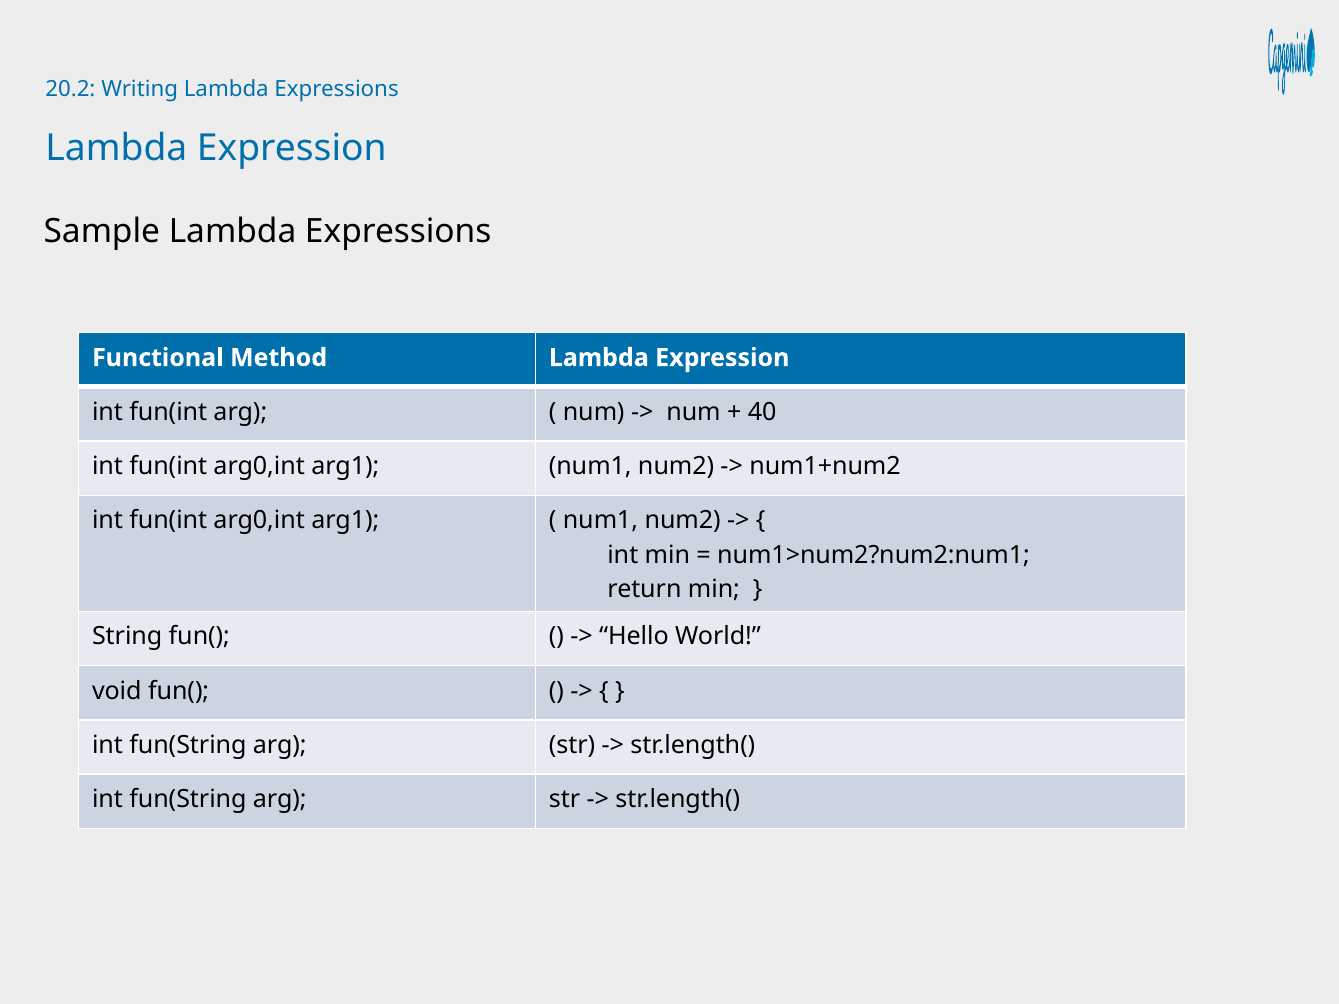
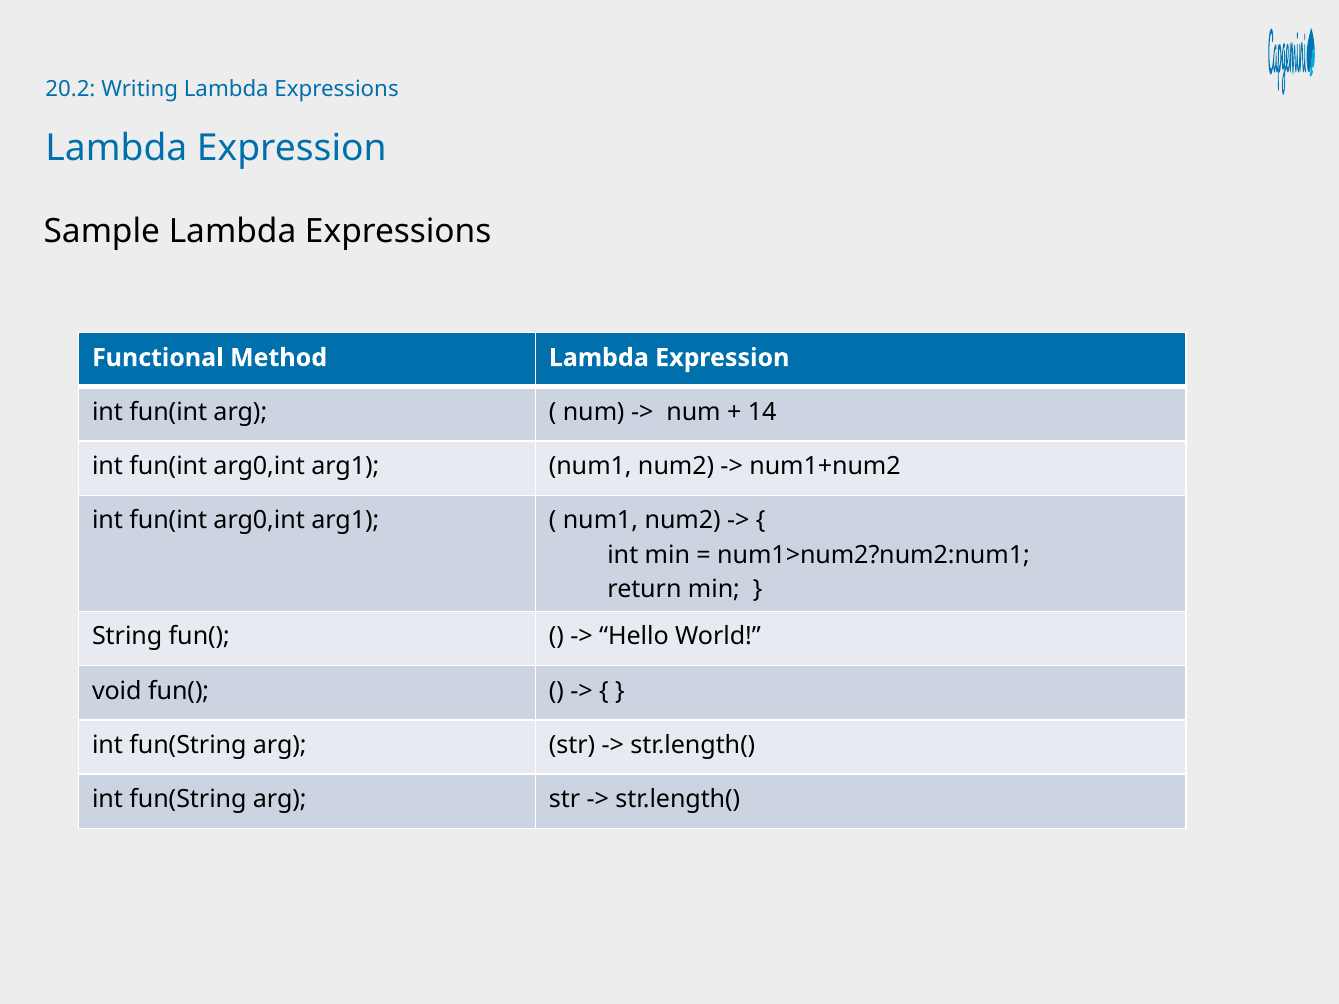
40: 40 -> 14 (762, 412)
